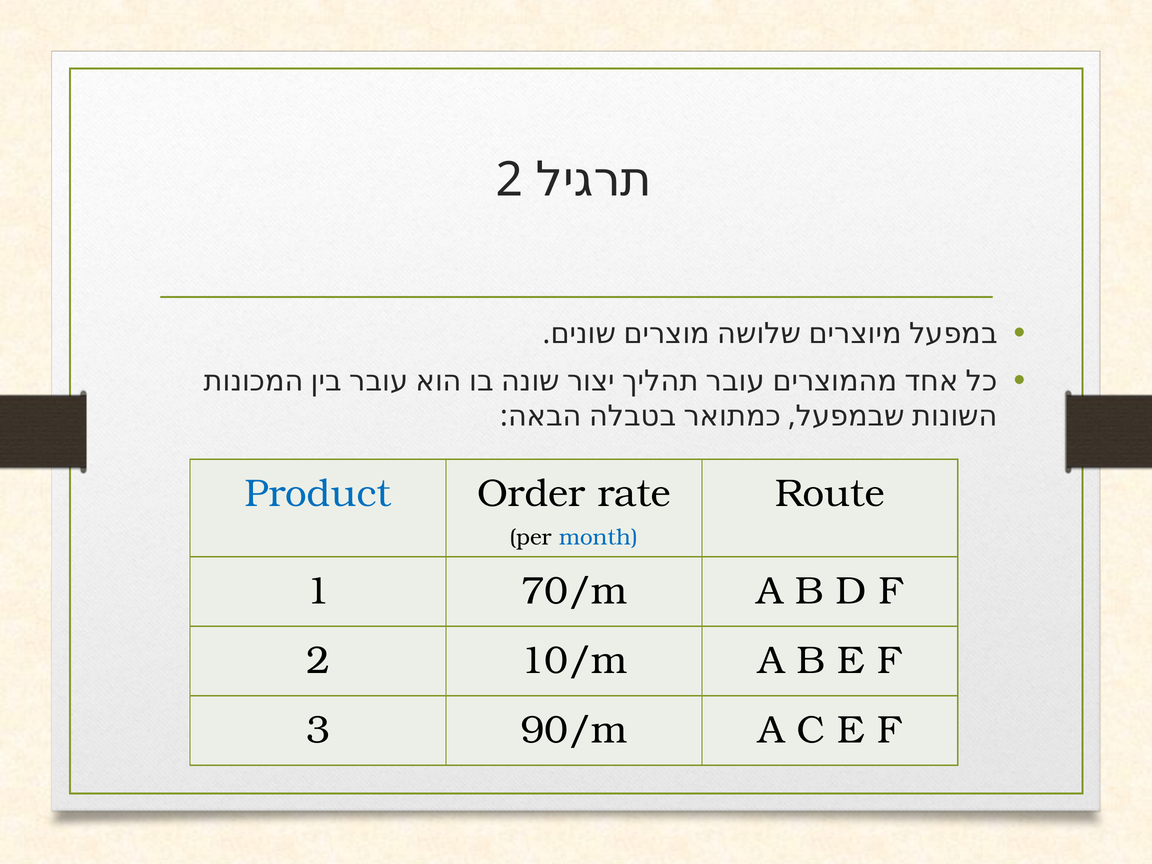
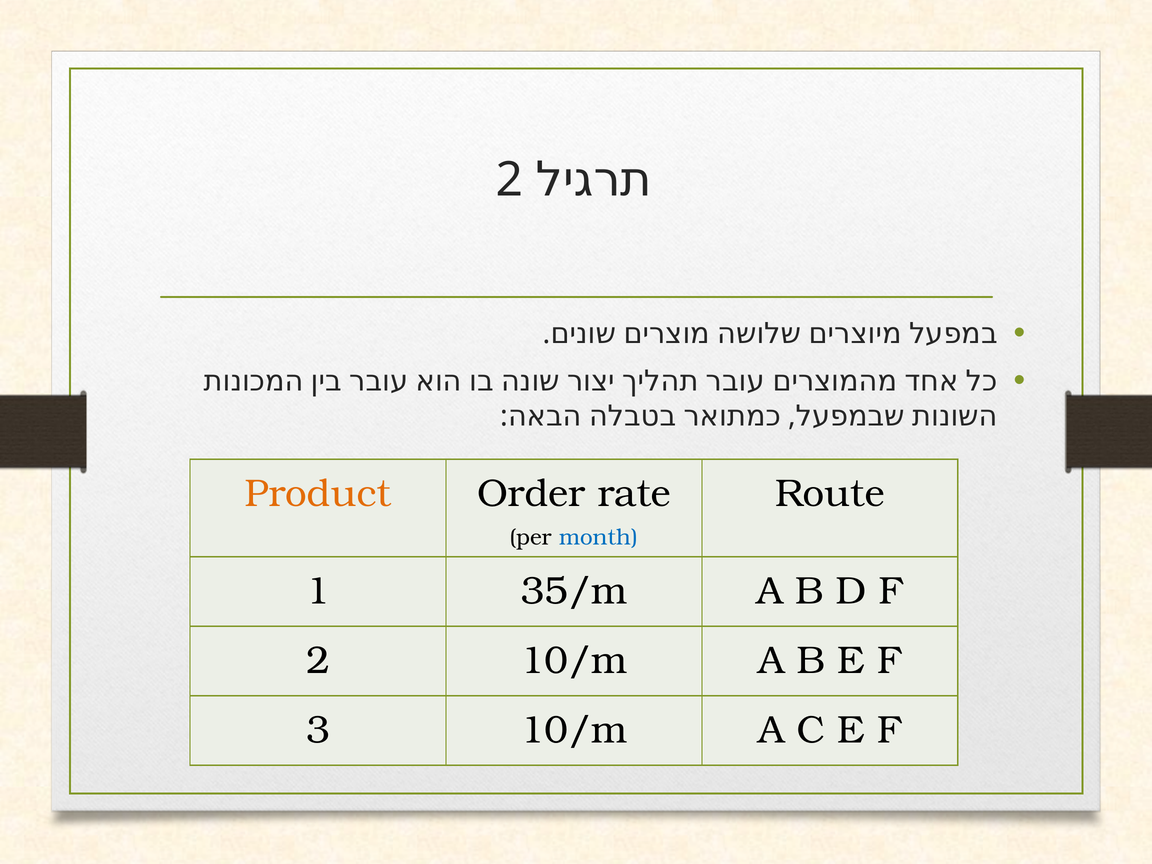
Product colour: blue -> orange (318, 493)
70/m: 70/m -> 35/m (574, 591)
3 90/m: 90/m -> 10/m (574, 730)
